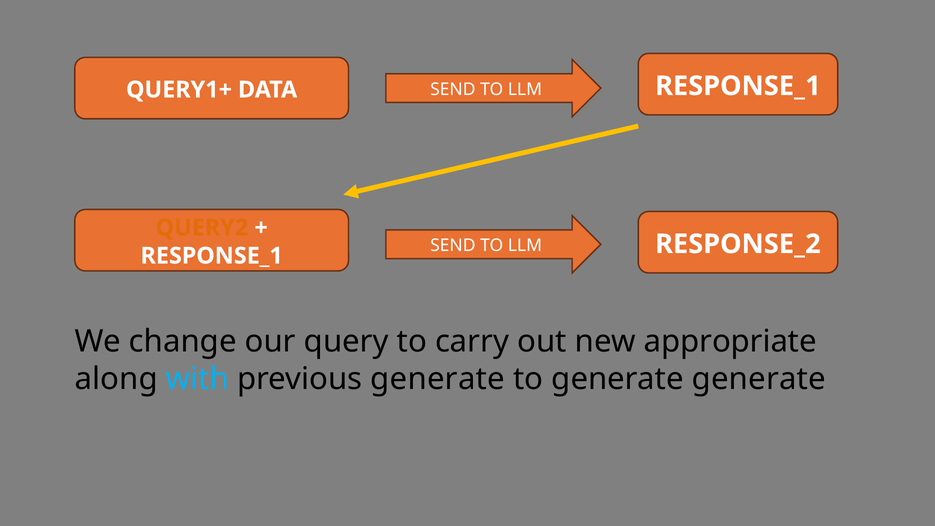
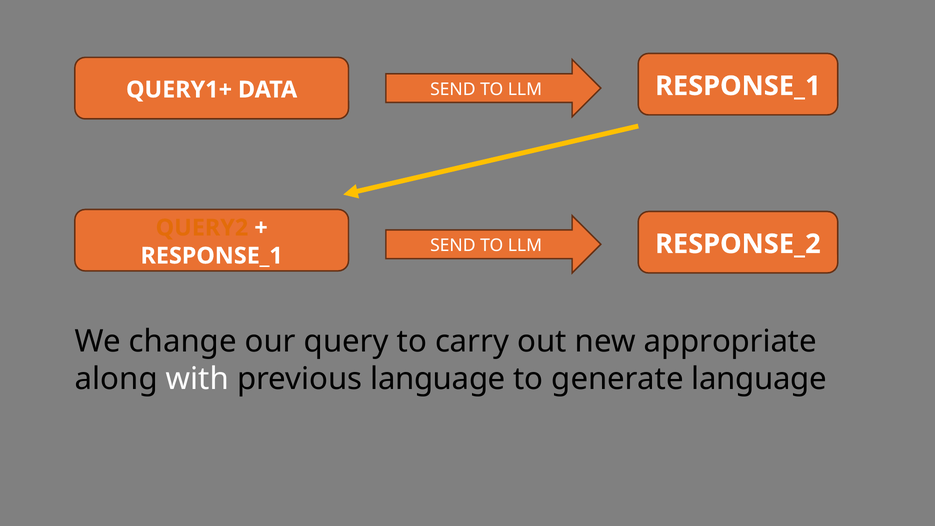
with colour: light blue -> white (197, 379)
previous generate: generate -> language (438, 379)
generate generate: generate -> language (759, 379)
